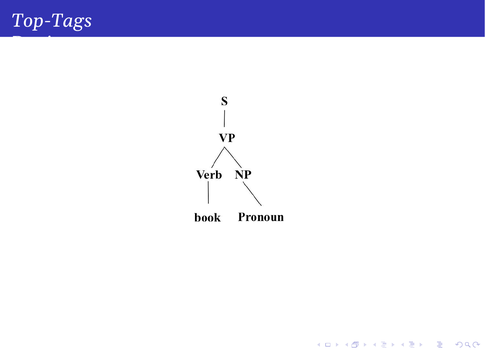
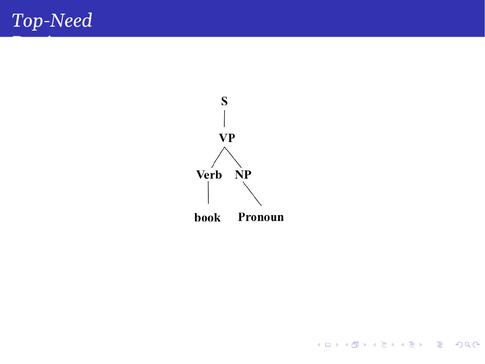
Top-Tags: Top-Tags -> Top-Need (52, 21)
